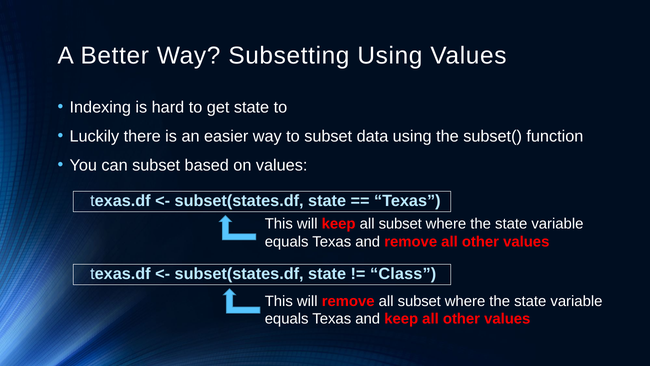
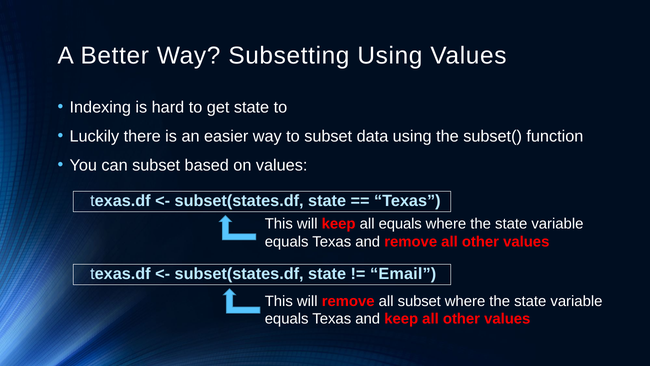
keep all subset: subset -> equals (400, 224)
Class: Class -> Email (403, 274)
